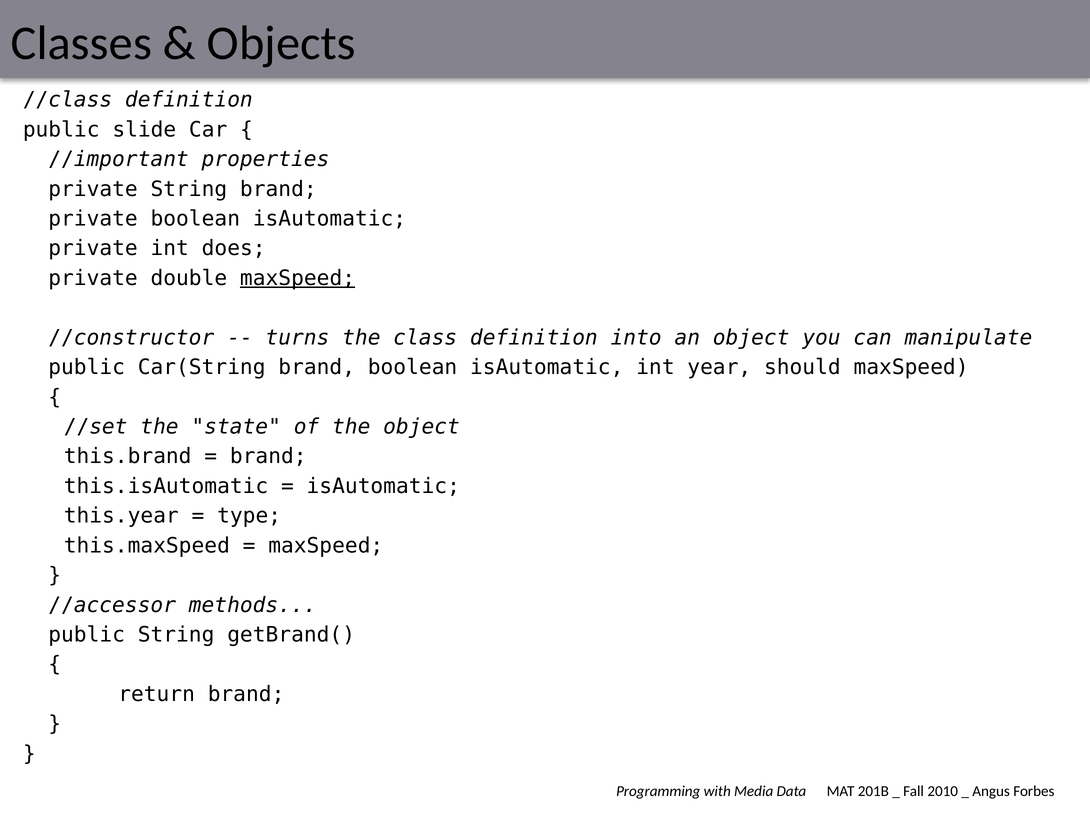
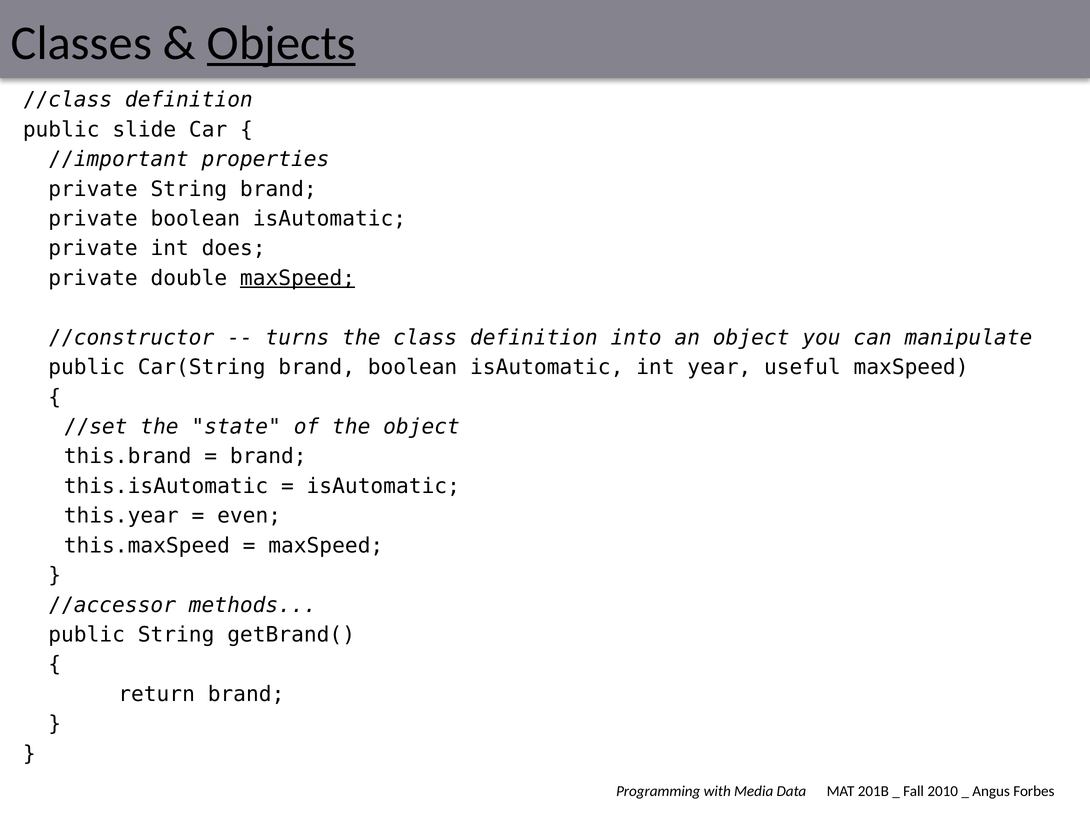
Objects underline: none -> present (281, 43)
should: should -> useful (802, 367)
type: type -> even (249, 516)
